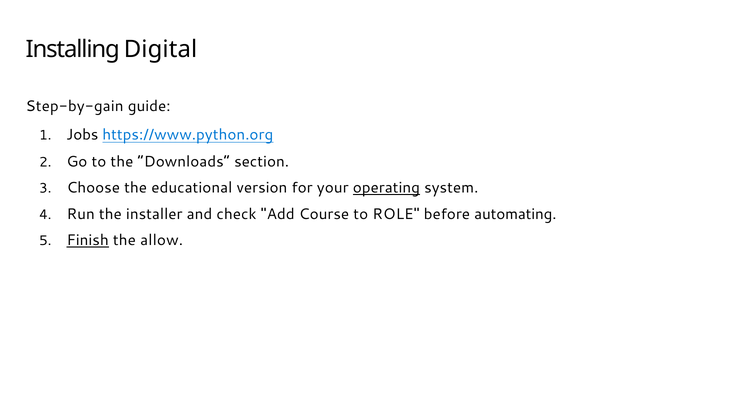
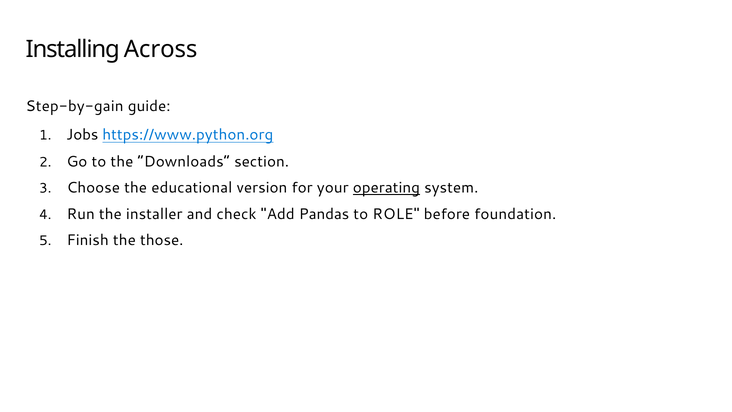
Digital: Digital -> Across (161, 49)
Course: Course -> Pandas (324, 214)
automating: automating -> foundation (515, 214)
Finish underline: present -> none (88, 240)
allow: allow -> those (162, 240)
